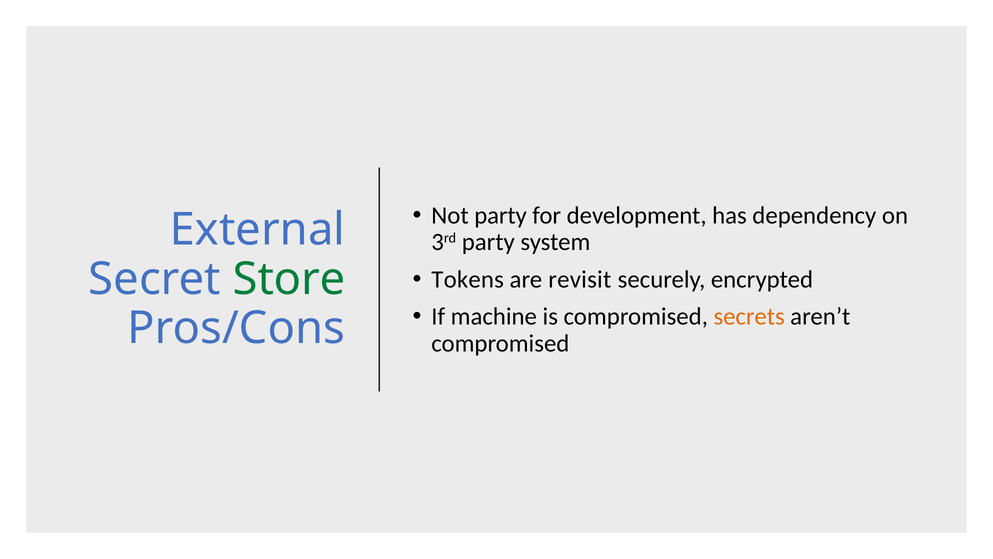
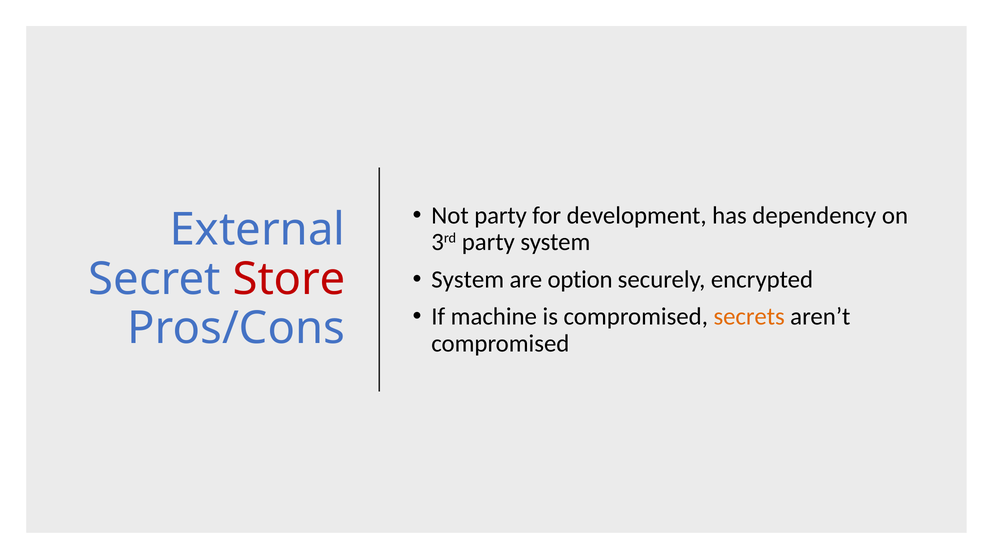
Store colour: green -> red (289, 279)
Tokens: Tokens -> System (468, 279)
revisit: revisit -> option (580, 279)
